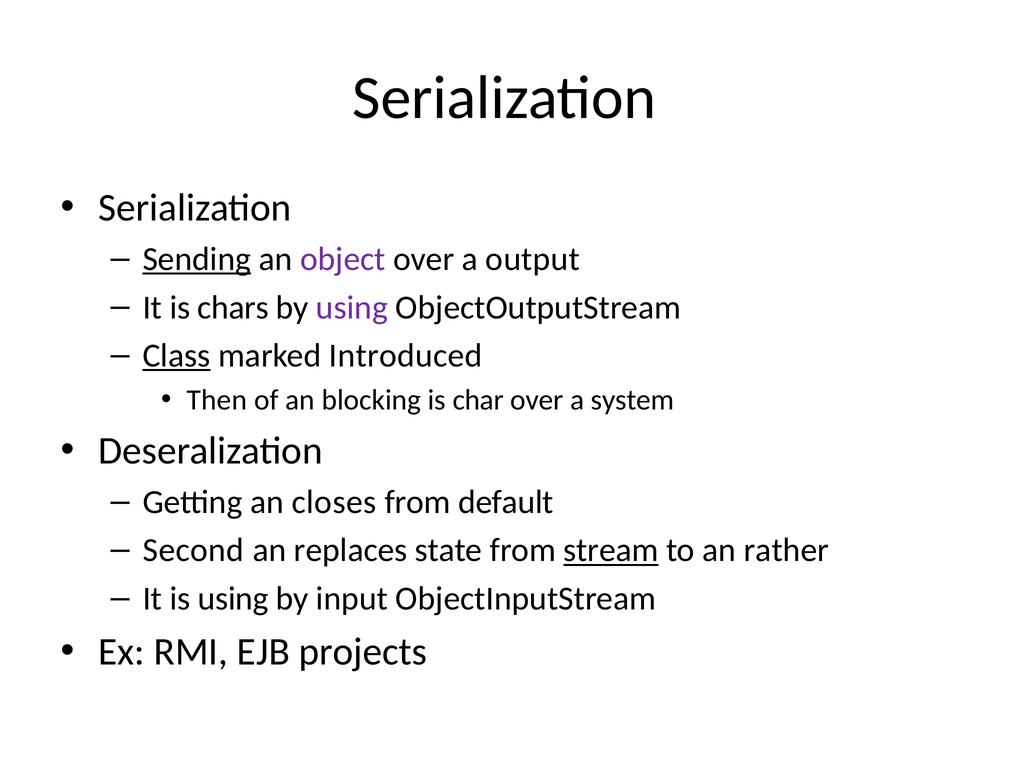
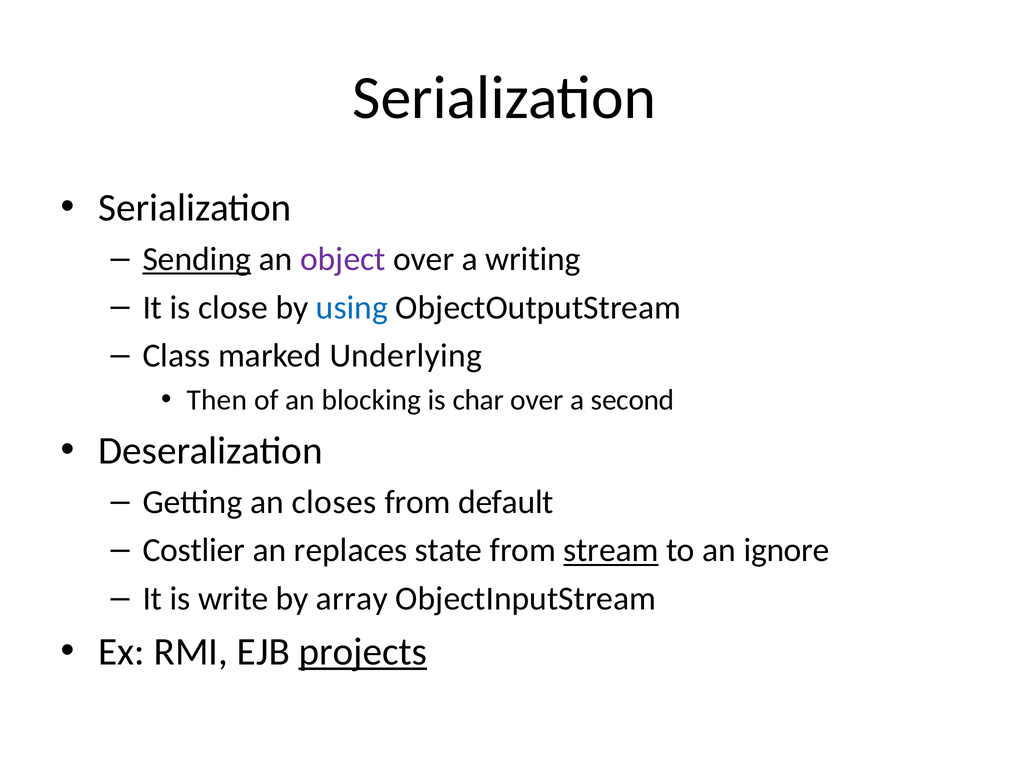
output: output -> writing (533, 259)
chars: chars -> close (233, 307)
using colour: purple -> blue (352, 307)
Class underline: present -> none (177, 356)
Introduced: Introduced -> Underlying (406, 356)
system: system -> second (633, 400)
Second: Second -> Costlier (194, 550)
rather: rather -> ignore (787, 550)
is using: using -> write (233, 598)
input: input -> array (352, 598)
projects underline: none -> present (363, 651)
